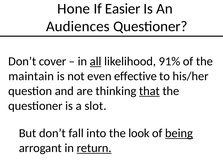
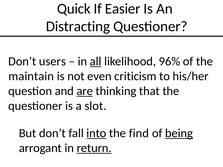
Hone: Hone -> Quick (74, 9)
Audiences: Audiences -> Distracting (78, 26)
cover: cover -> users (52, 61)
91%: 91% -> 96% (170, 61)
effective: effective -> criticism (135, 76)
are underline: none -> present (85, 91)
that underline: present -> none (149, 91)
into underline: none -> present (96, 133)
look: look -> find (139, 133)
